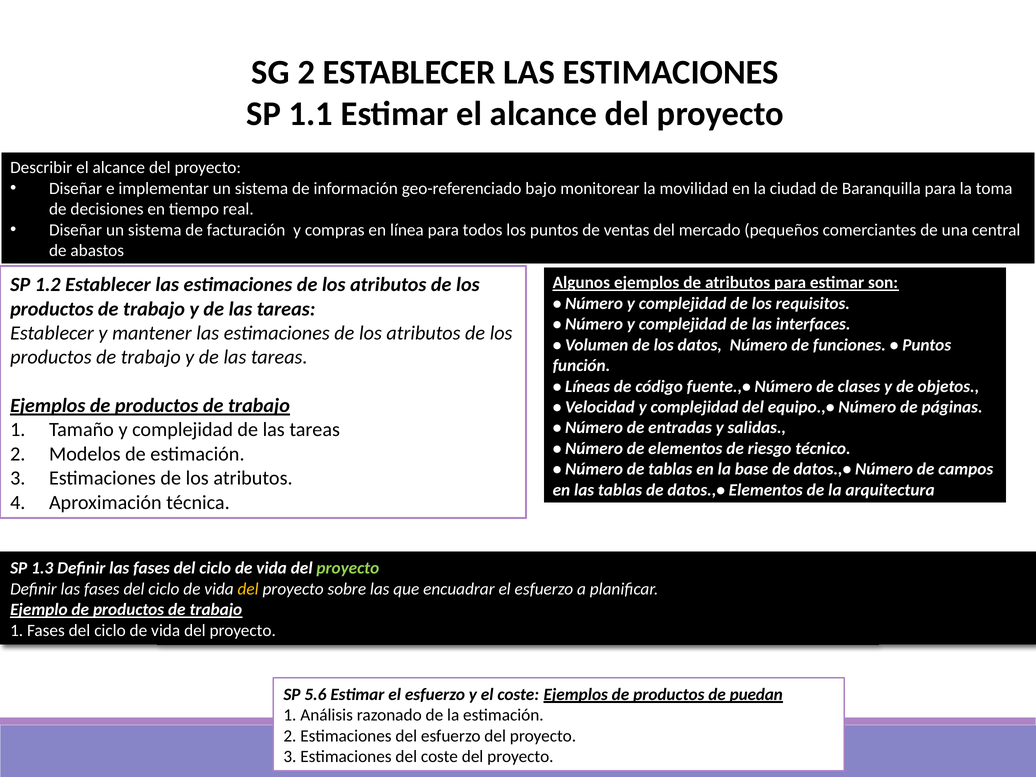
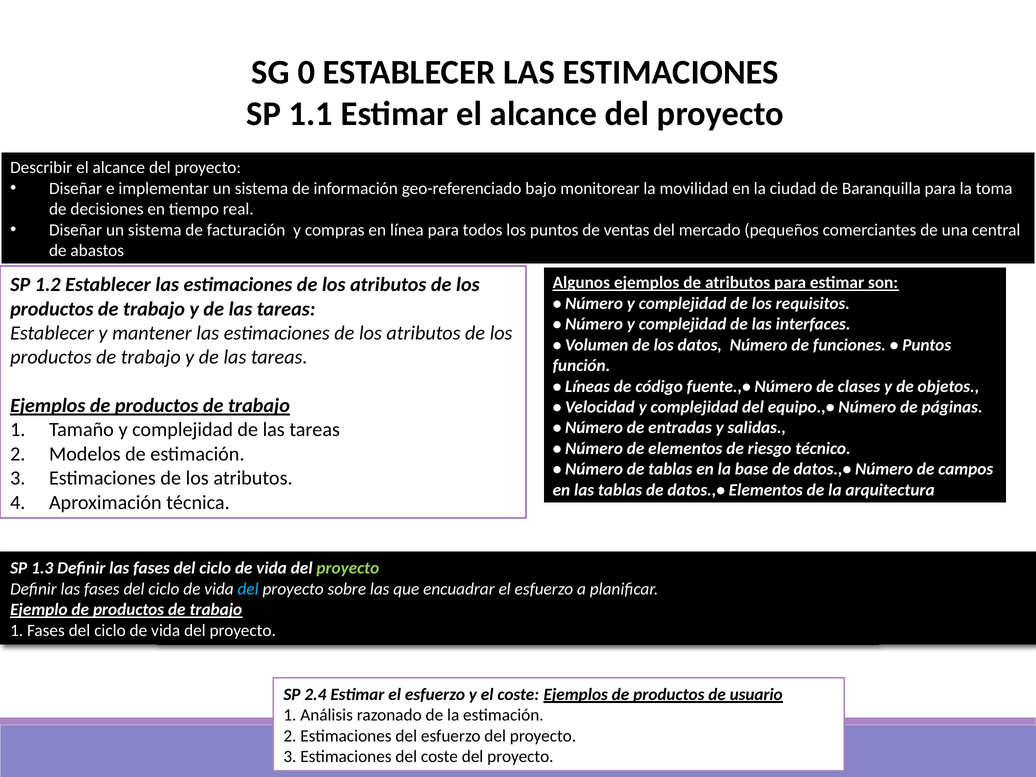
SG 2: 2 -> 0 (306, 72)
del colour: yellow -> light blue (248, 589)
5.6: 5.6 -> 2.4 (315, 694)
puedan: puedan -> usuario (756, 694)
